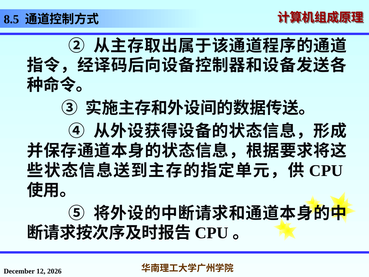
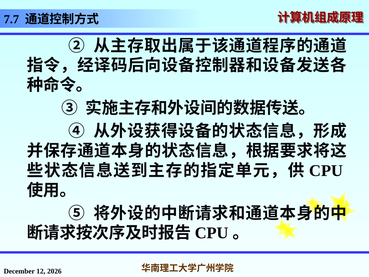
8.5: 8.5 -> 7.7 (11, 19)
